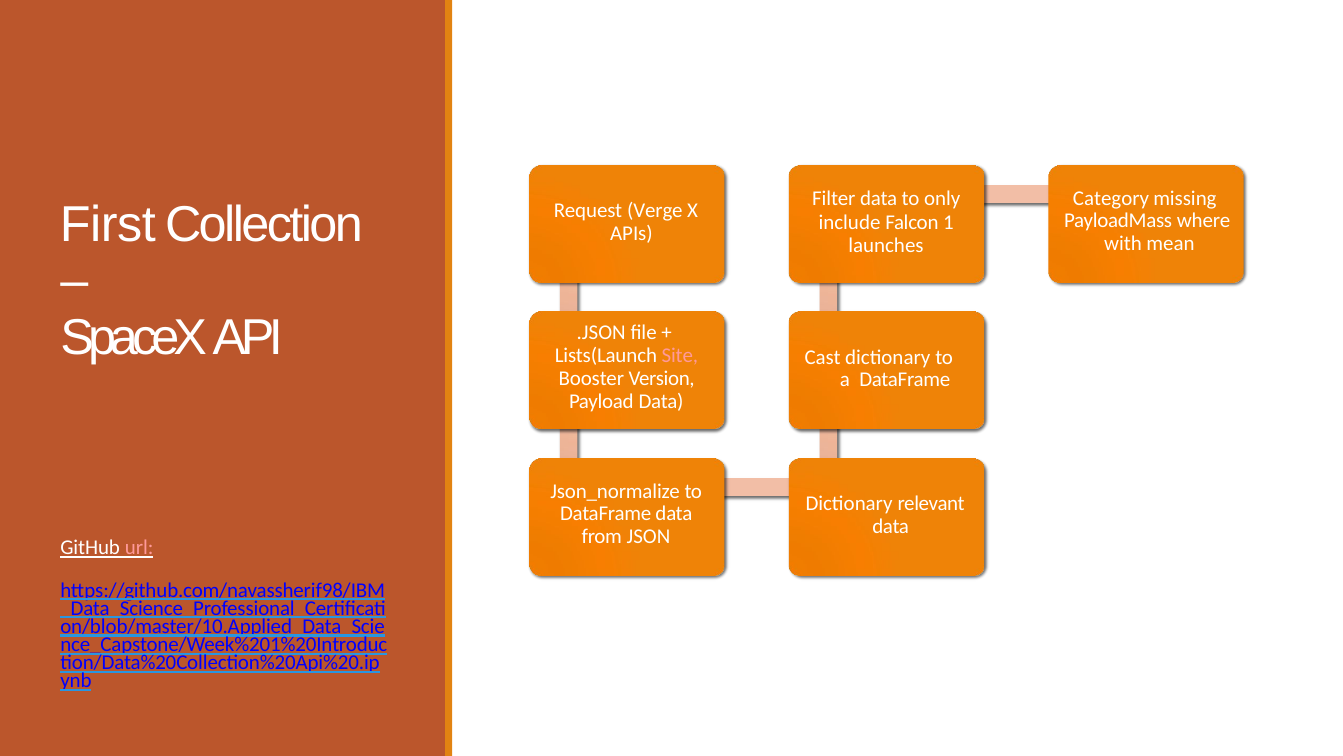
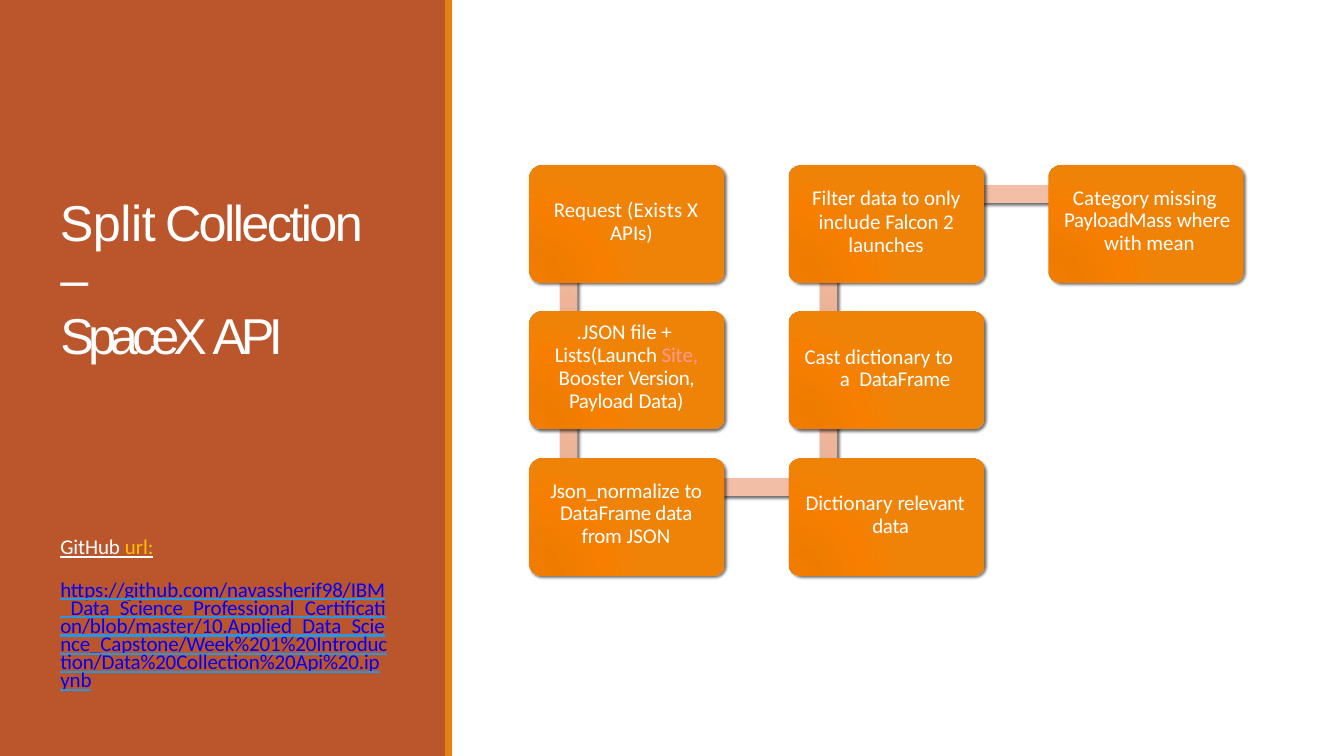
First: First -> Split (108, 225)
Verge: Verge -> Exists (655, 210)
1: 1 -> 2 (948, 222)
url colour: pink -> yellow (139, 548)
